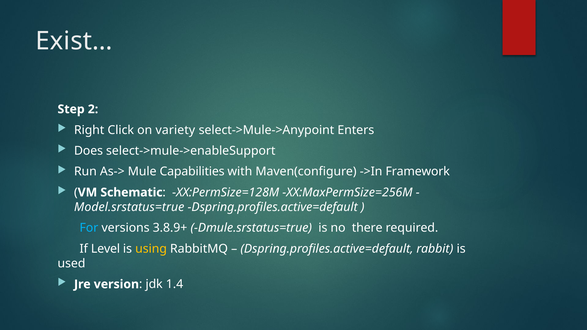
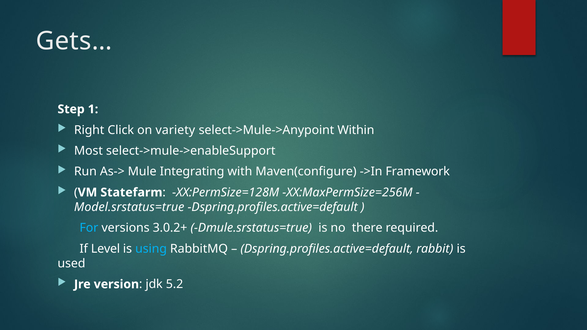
Exist…: Exist… -> Gets… (74, 41)
2: 2 -> 1 (93, 109)
Enters: Enters -> Within (356, 130)
Does: Does -> Most (88, 151)
Capabilities: Capabilities -> Integrating (192, 172)
Schematic: Schematic -> Statefarm (131, 193)
3.8.9+: 3.8.9+ -> 3.0.2+ (170, 228)
using colour: yellow -> light blue (151, 249)
1.4: 1.4 -> 5.2 (175, 284)
